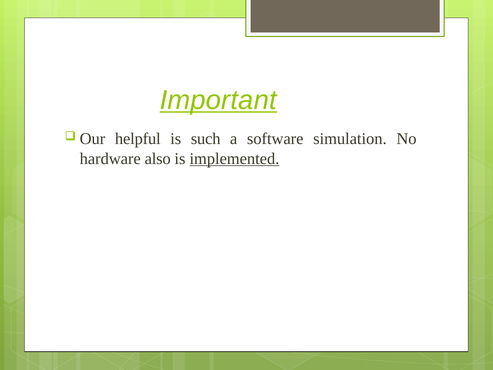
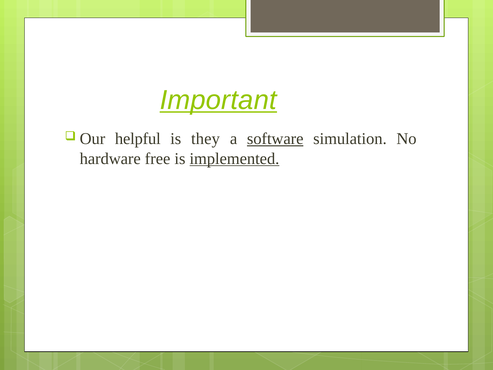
such: such -> they (205, 139)
software underline: none -> present (275, 139)
also: also -> free (158, 158)
